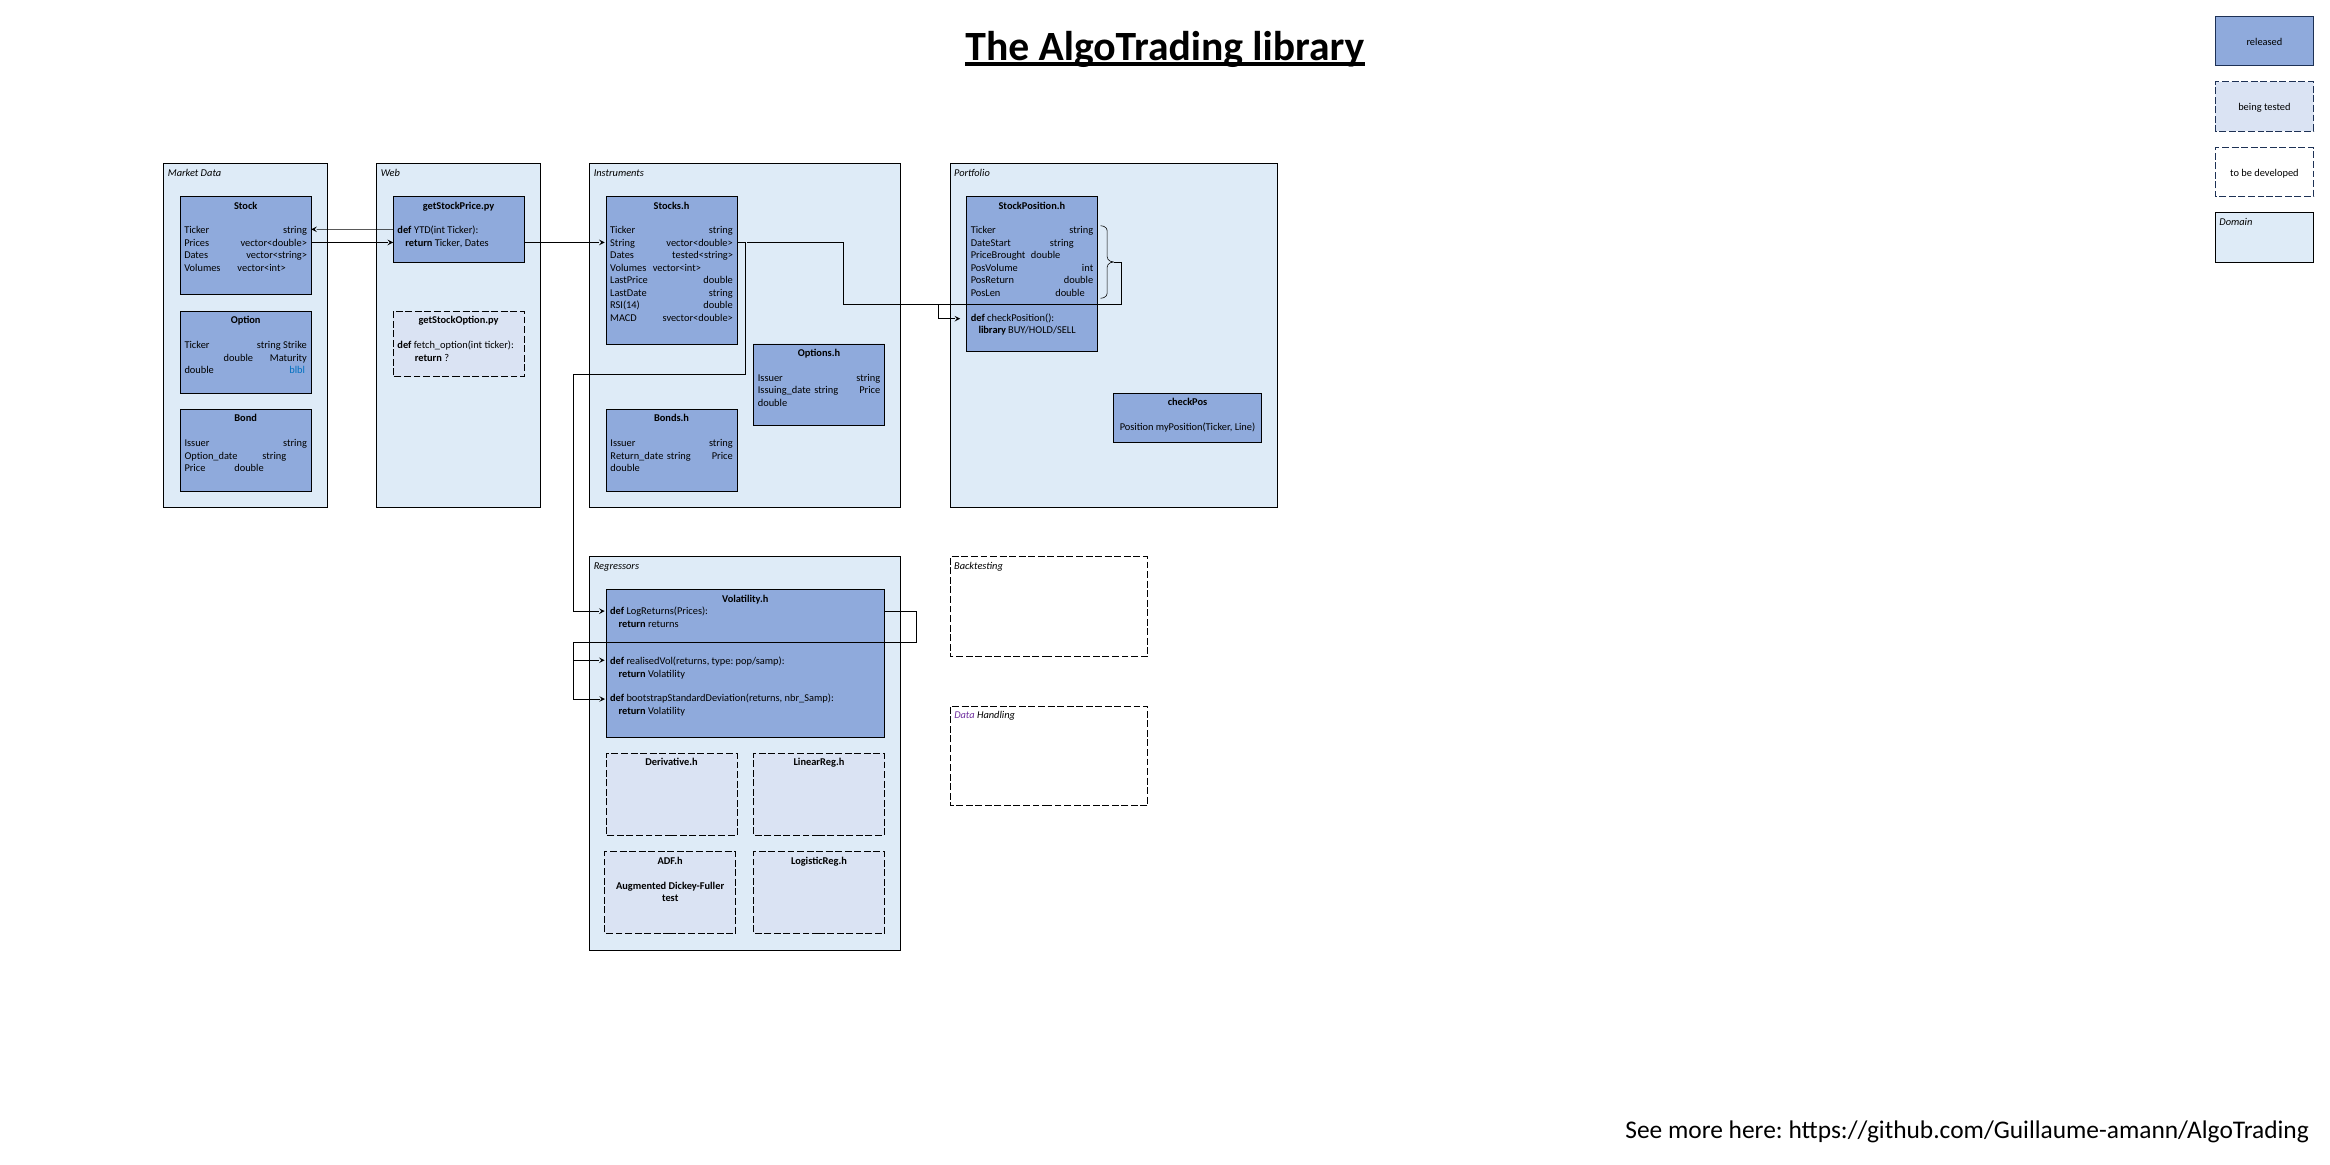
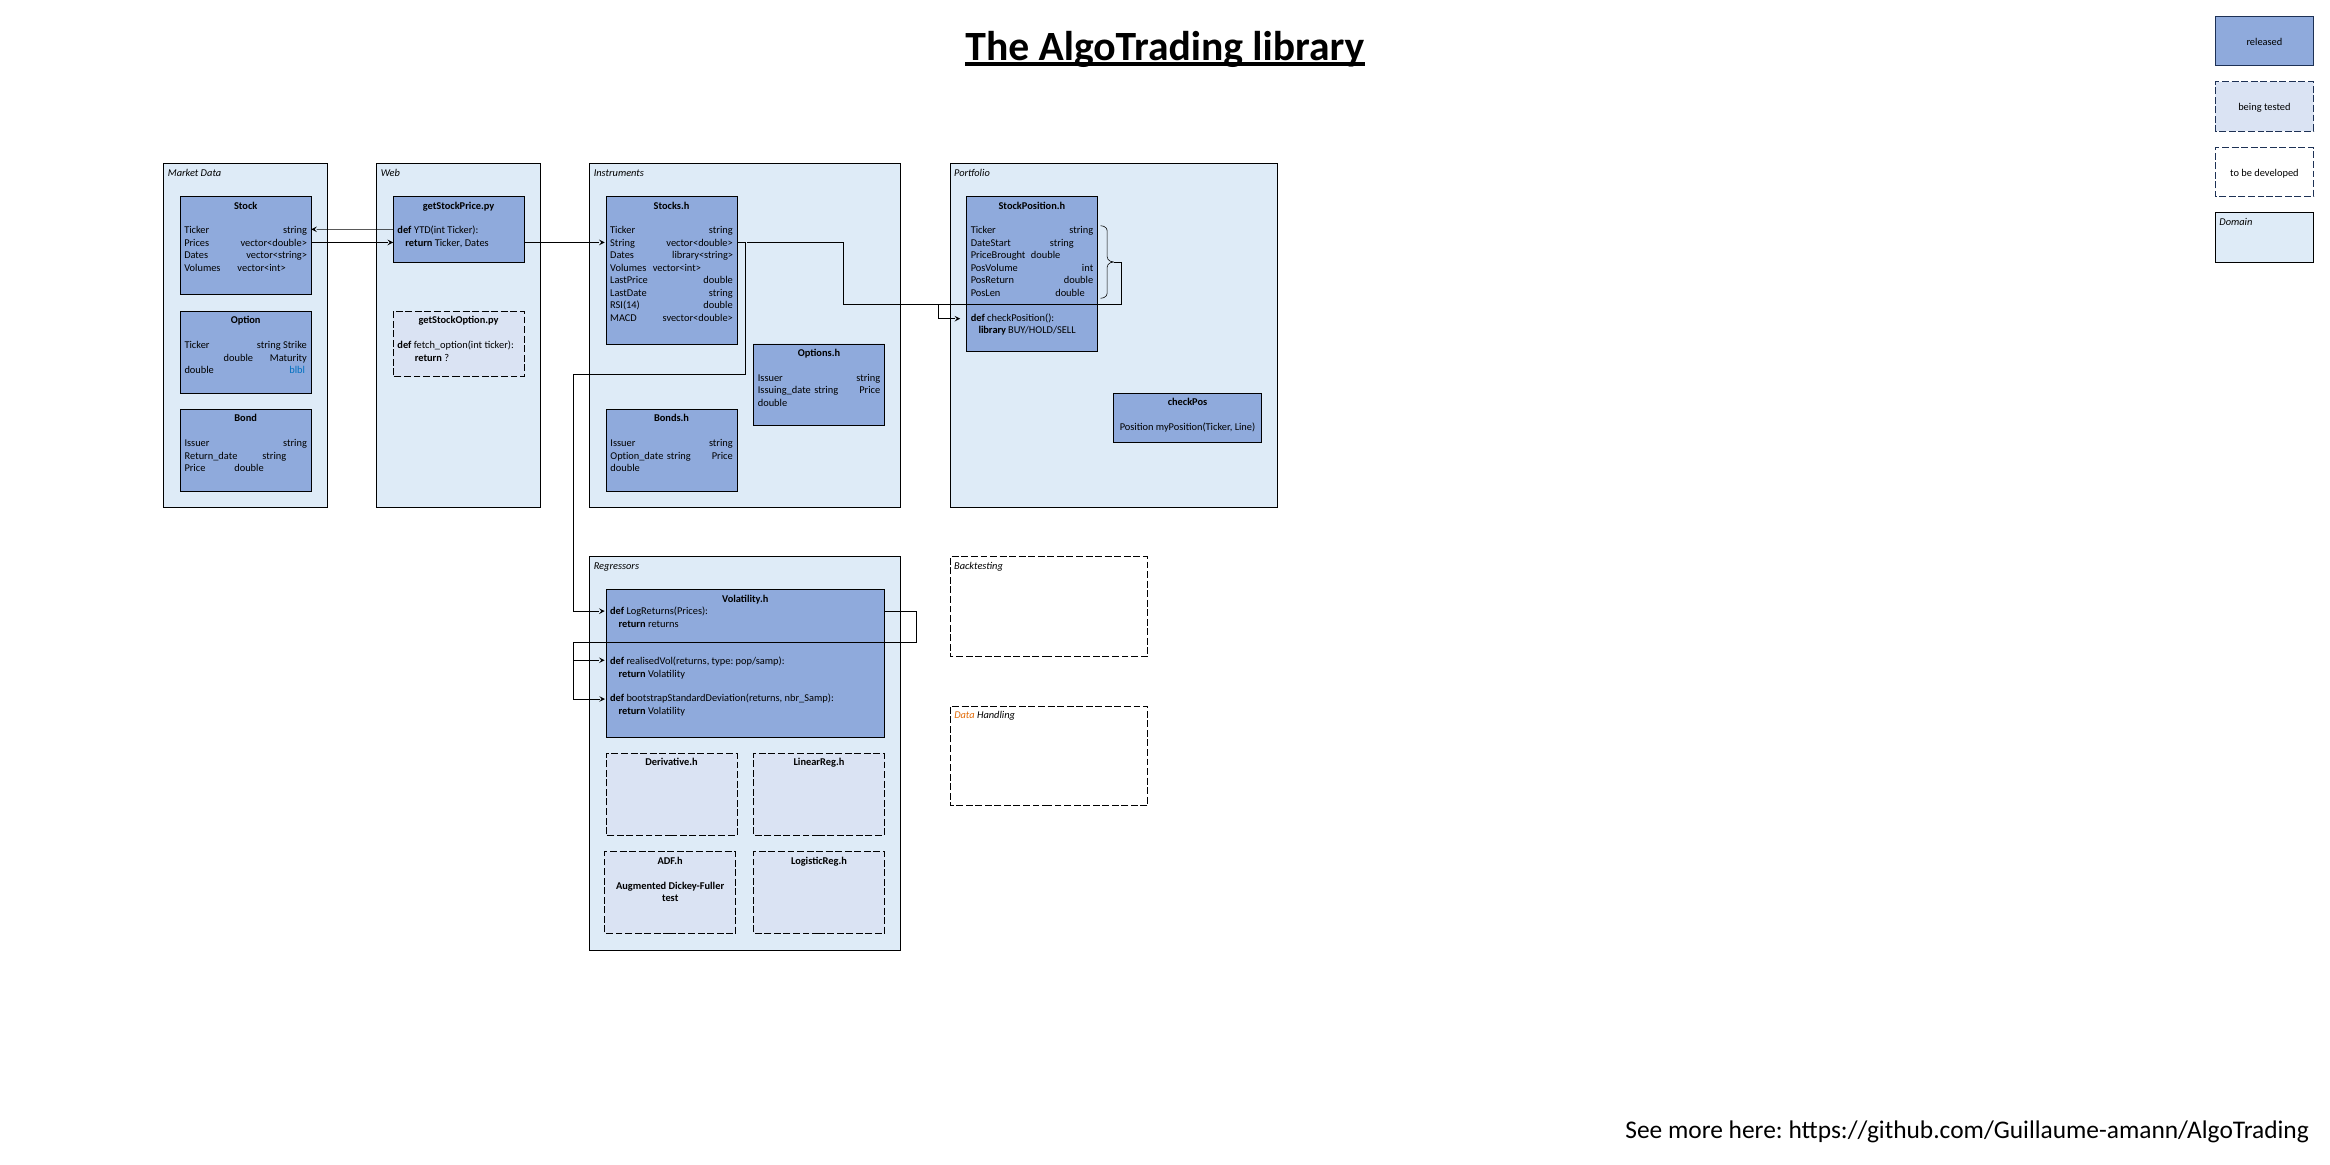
tested<string>: tested<string> -> library<string> (703, 255)
Option_date: Option_date -> Return_date (211, 456)
Return_date: Return_date -> Option_date (637, 456)
Data colour: purple -> orange (965, 715)
